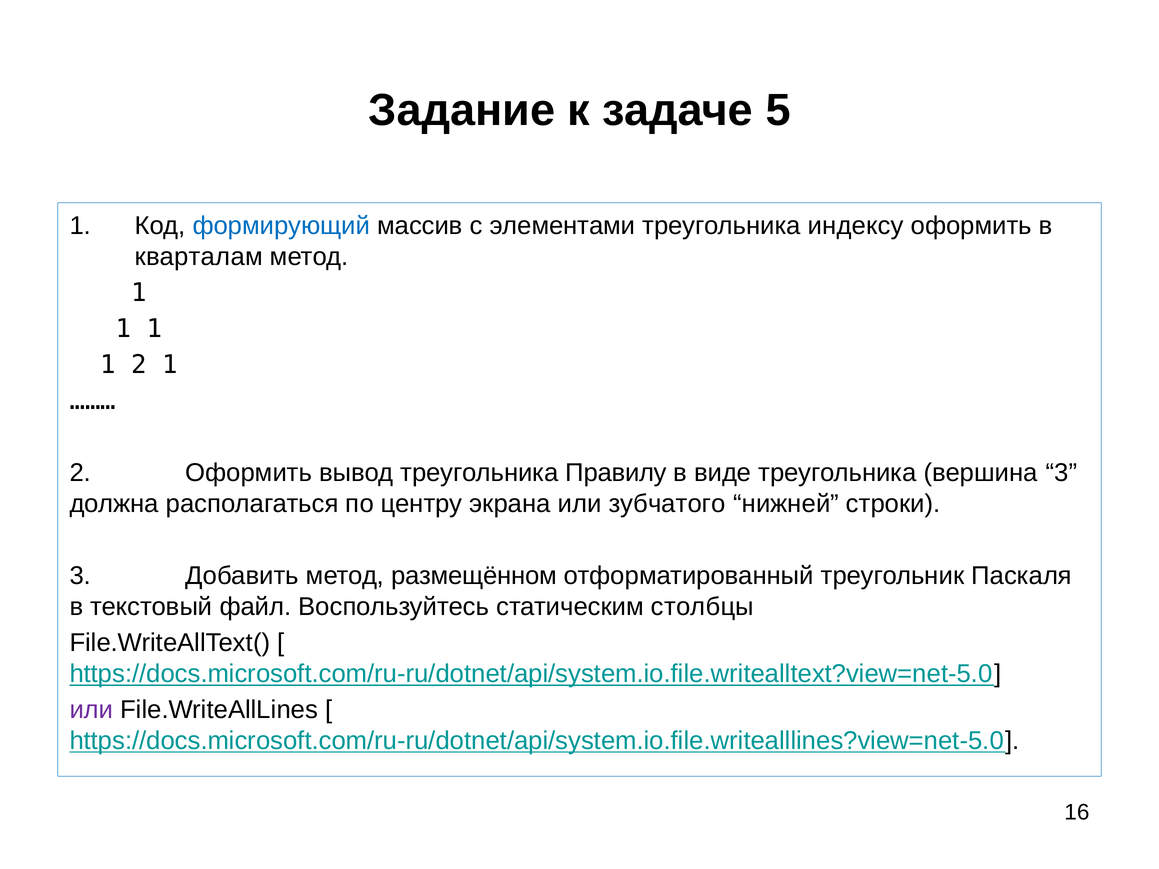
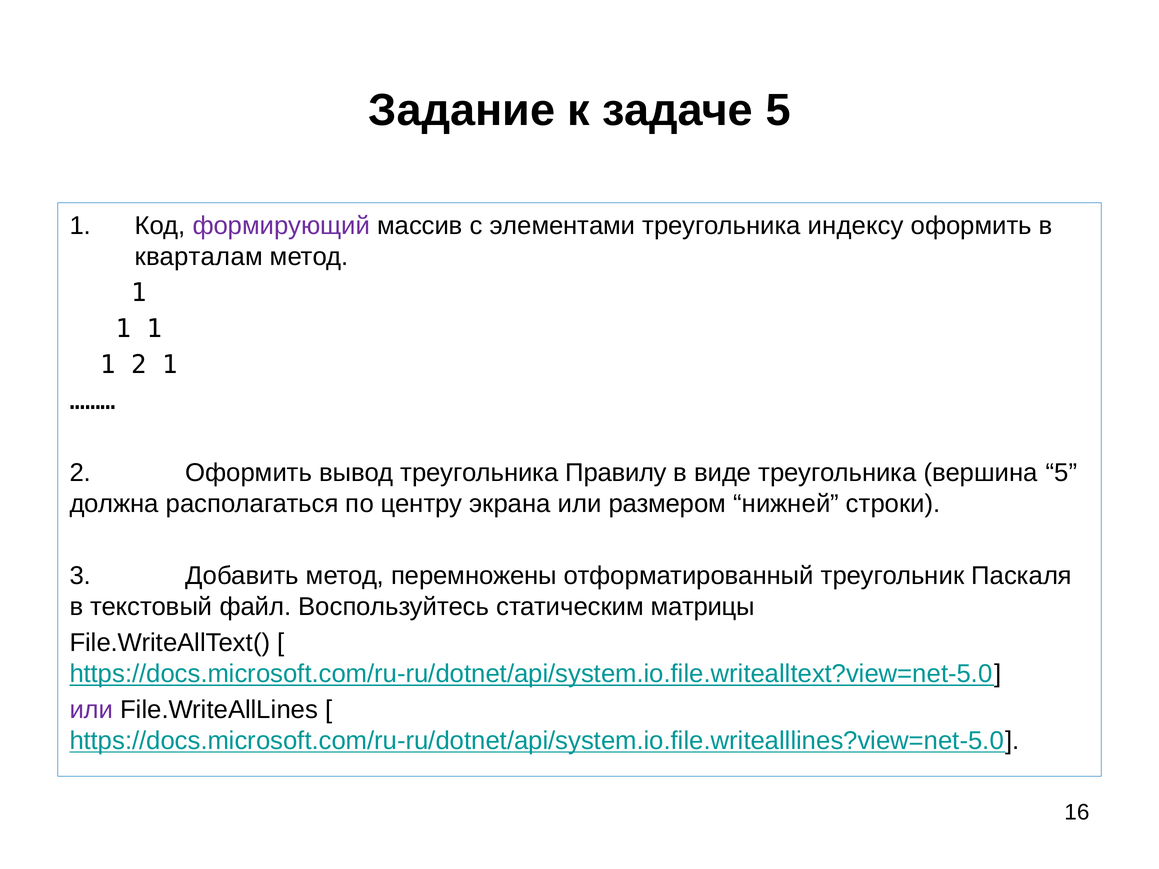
формирующий colour: blue -> purple (281, 226)
вершина 3: 3 -> 5 (1061, 473)
зубчатого: зубчатого -> размером (667, 504)
размещённом: размещённом -> перемножены (474, 576)
столбцы: столбцы -> матрицы (703, 607)
